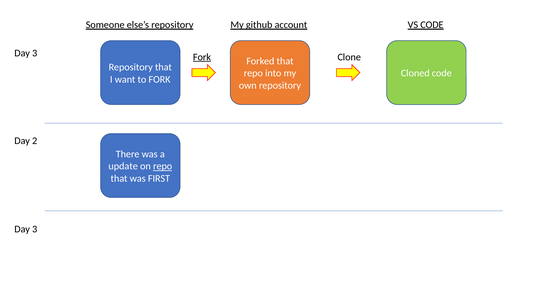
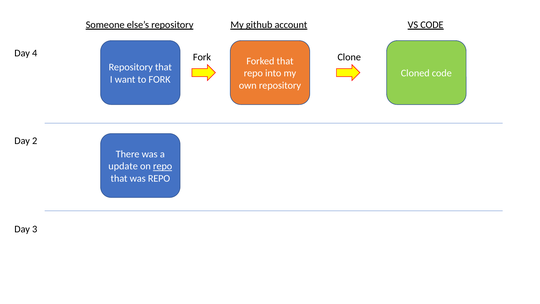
3: 3 -> 4 (35, 53)
Fork underline: present -> none (202, 57)
was FIRST: FIRST -> REPO (159, 178)
